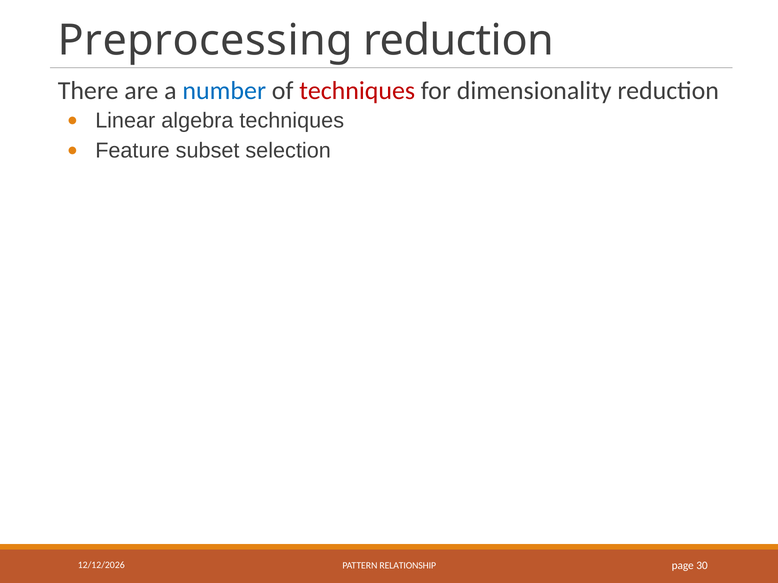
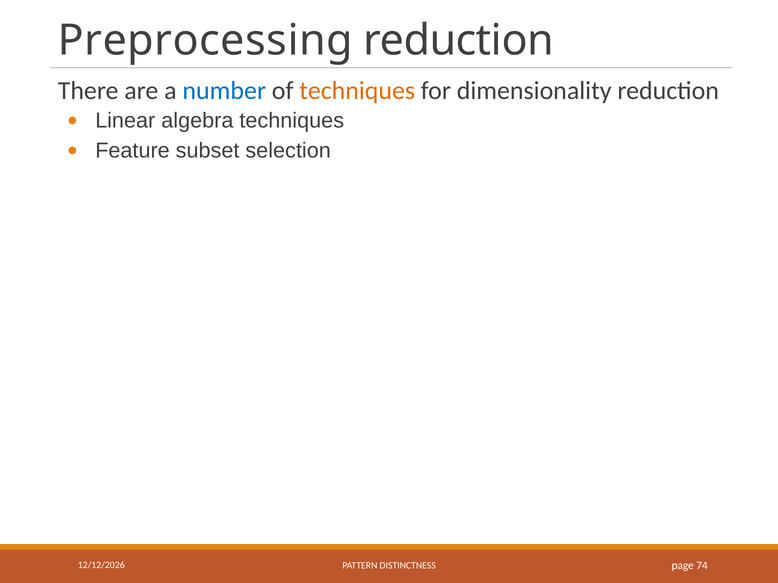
techniques colour: red -> orange (357, 91)
RELATIONSHIP: RELATIONSHIP -> DISTINCTNESS (408, 566)
30: 30 -> 74 (702, 566)
